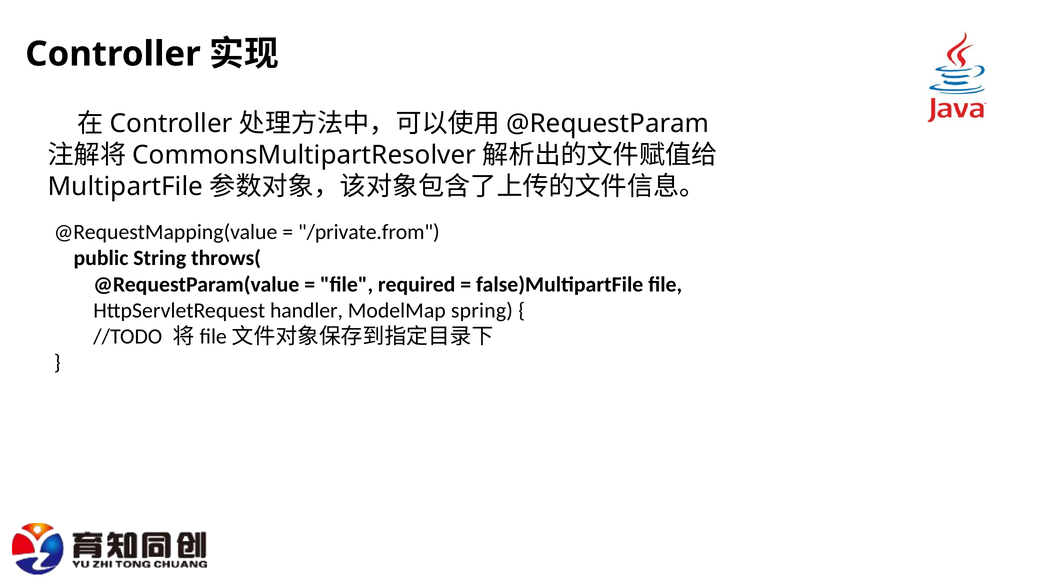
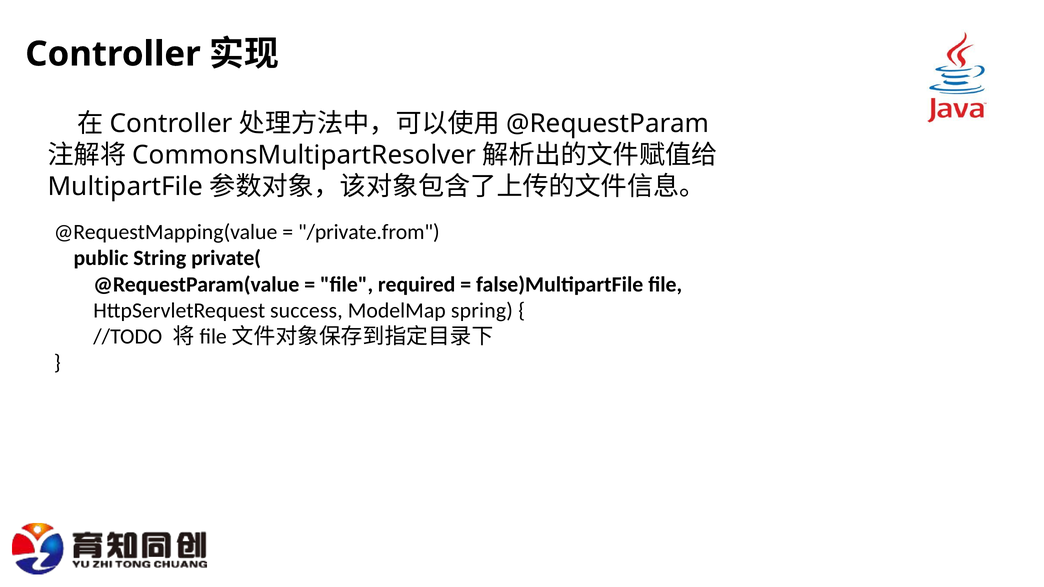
throws(: throws( -> private( (226, 258)
handler: handler -> success (306, 311)
